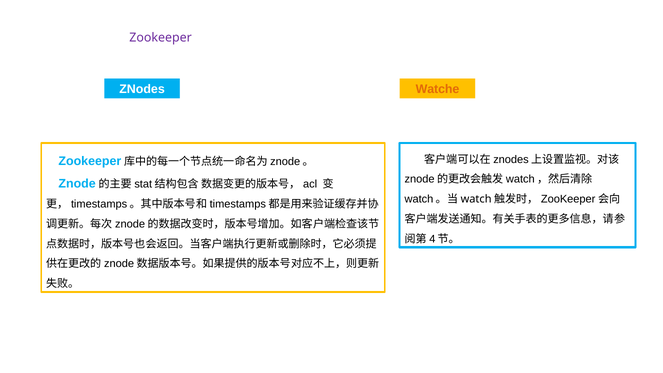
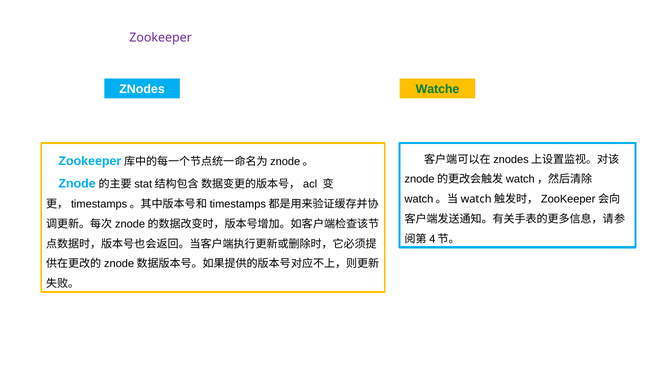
Watche colour: orange -> green (438, 89)
